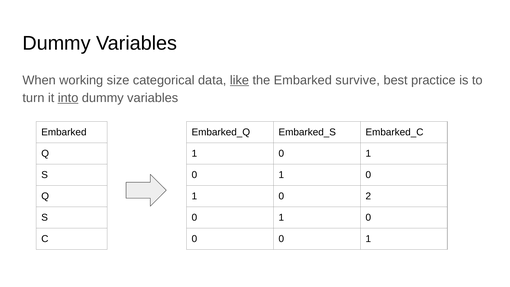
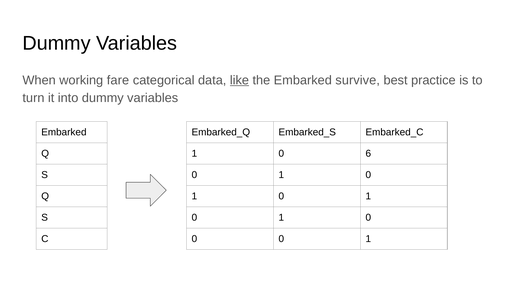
size: size -> fare (118, 80)
into underline: present -> none (68, 98)
1: 1 -> 6 (368, 154)
2: 2 -> 1 (368, 196)
